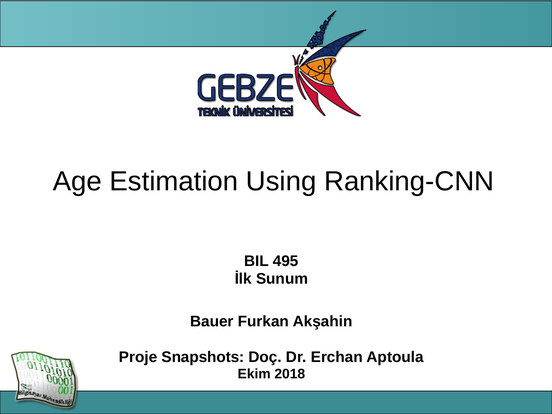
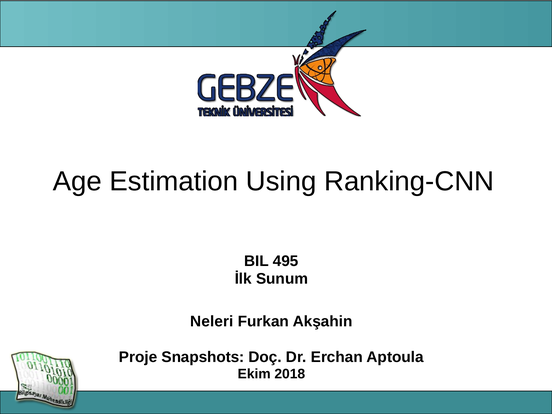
Bauer: Bauer -> Neleri (212, 321)
